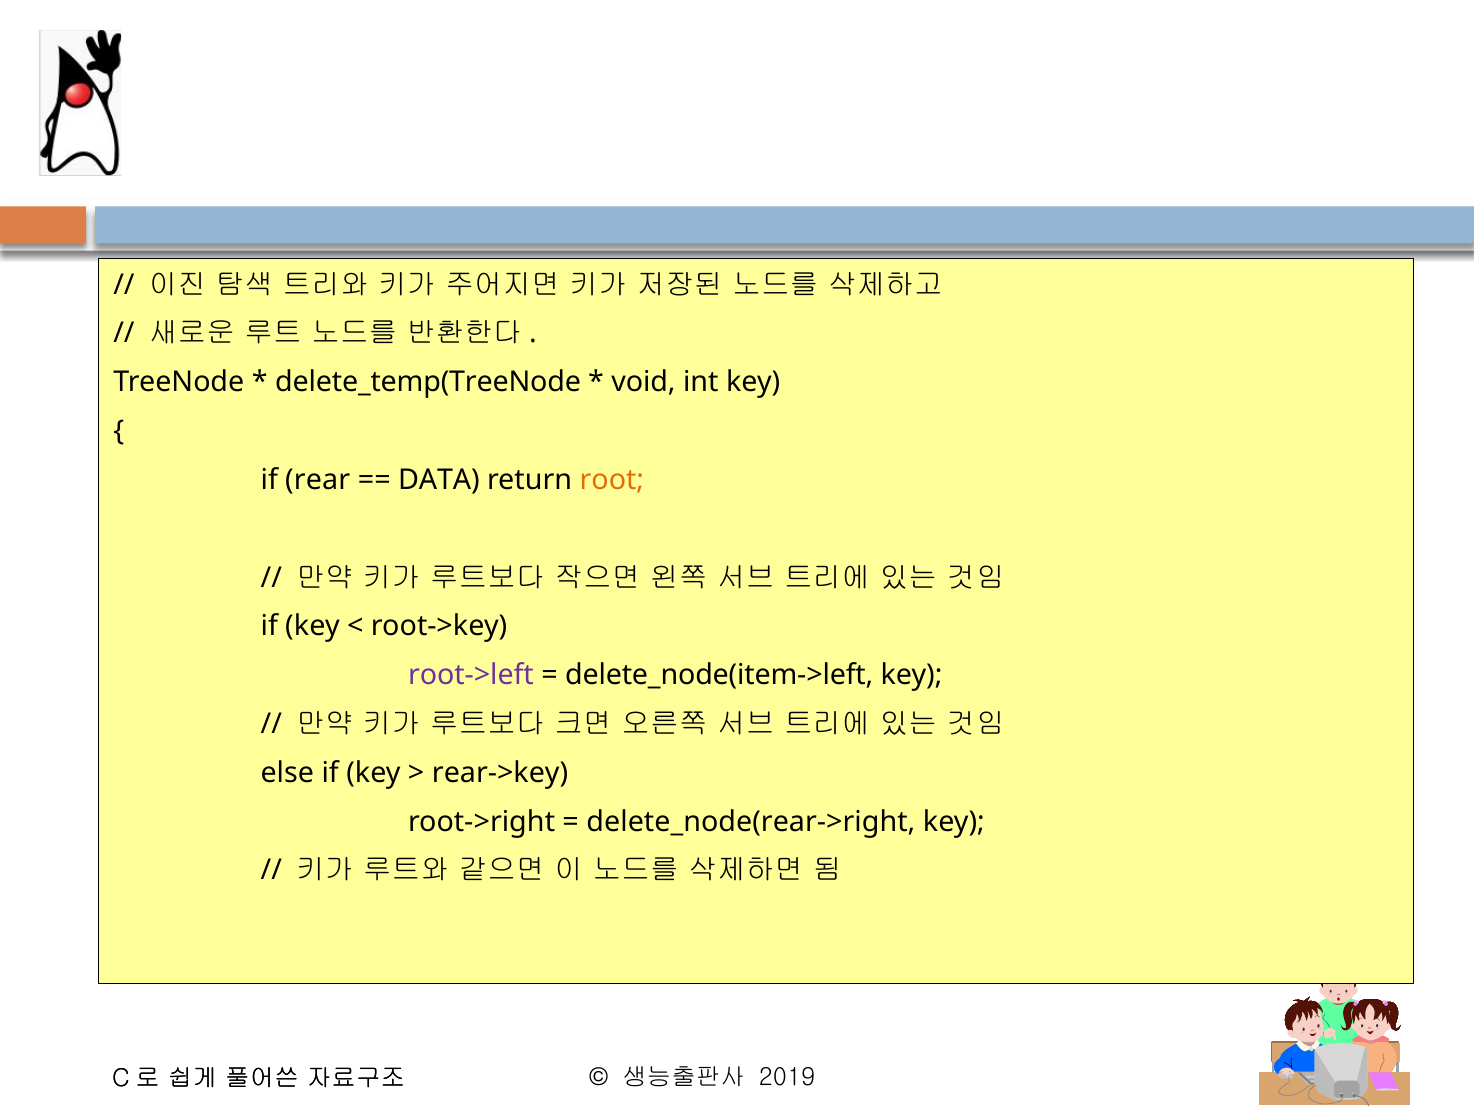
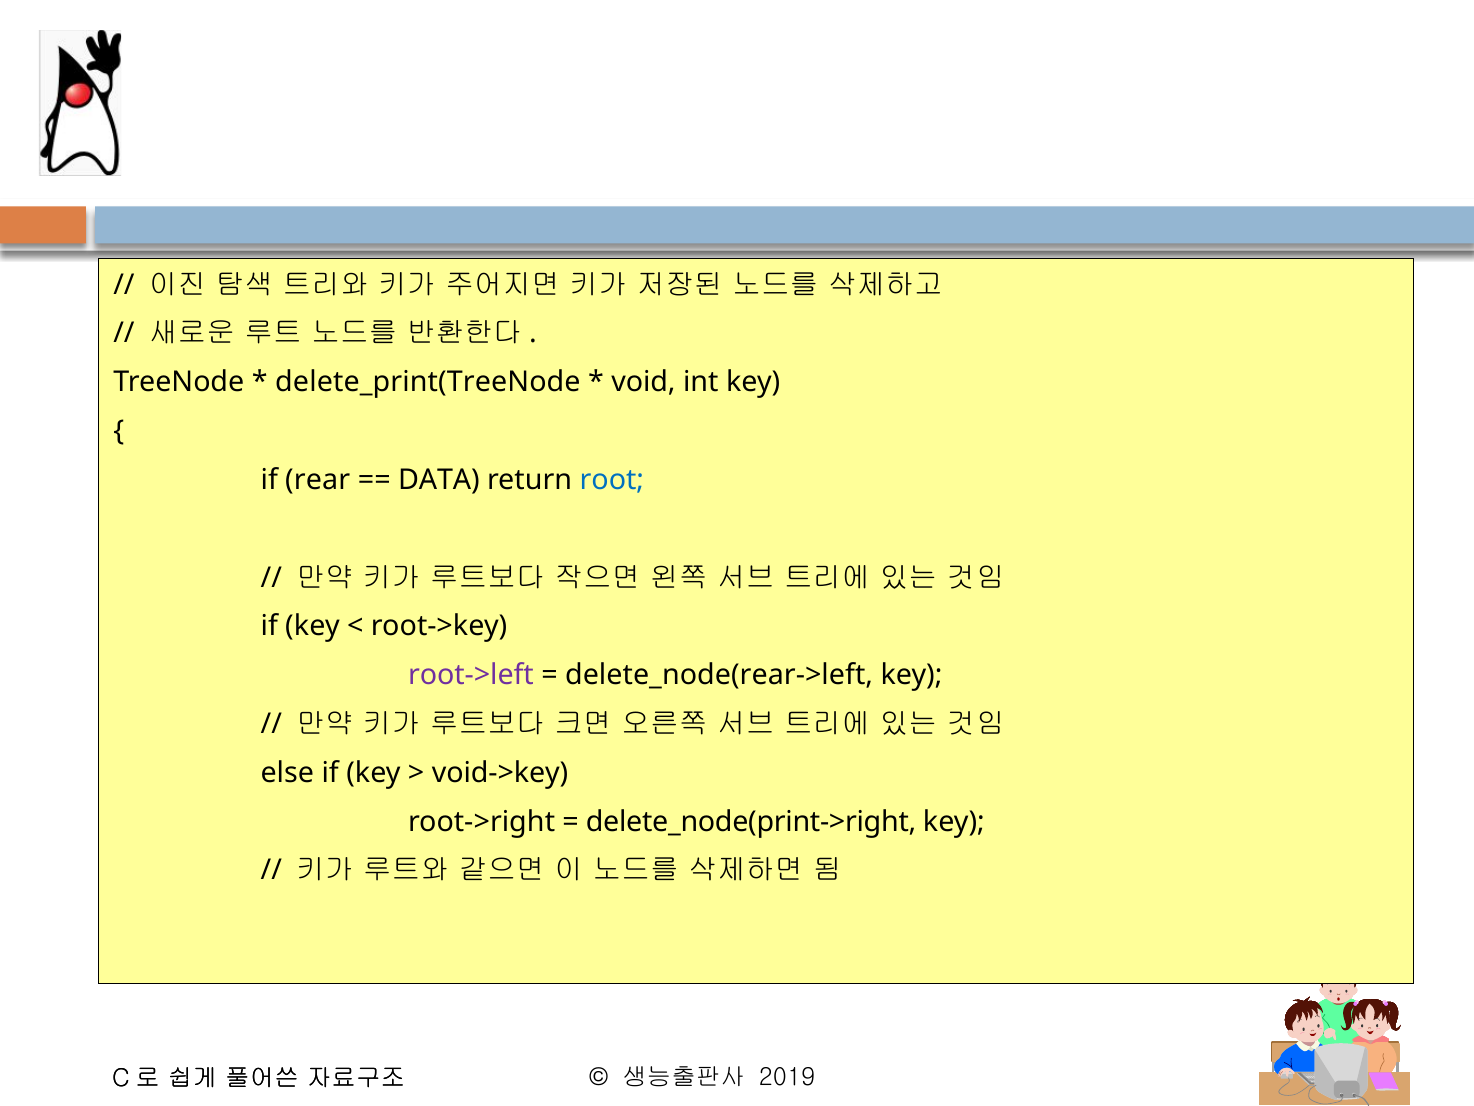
delete_temp(TreeNode: delete_temp(TreeNode -> delete_print(TreeNode (428, 382)
root colour: orange -> blue (612, 480)
delete_node(item->left: delete_node(item->left -> delete_node(rear->left (719, 675)
rear->key: rear->key -> void->key (500, 773)
delete_node(rear->right: delete_node(rear->right -> delete_node(print->right (751, 821)
